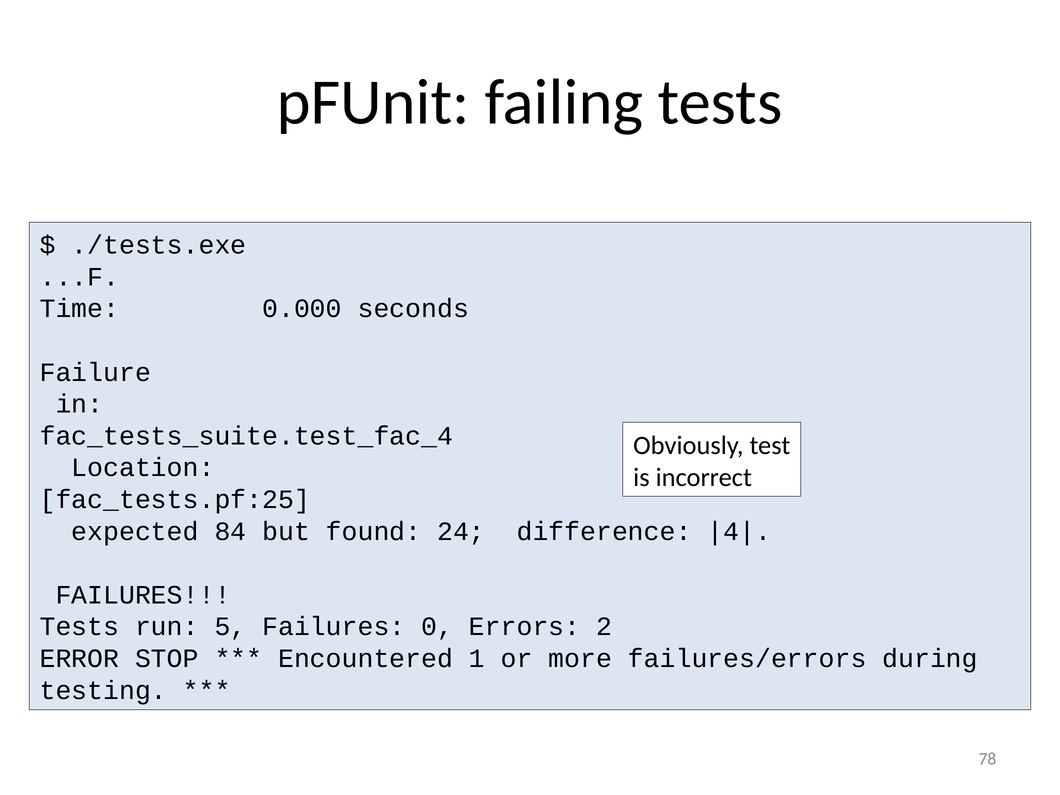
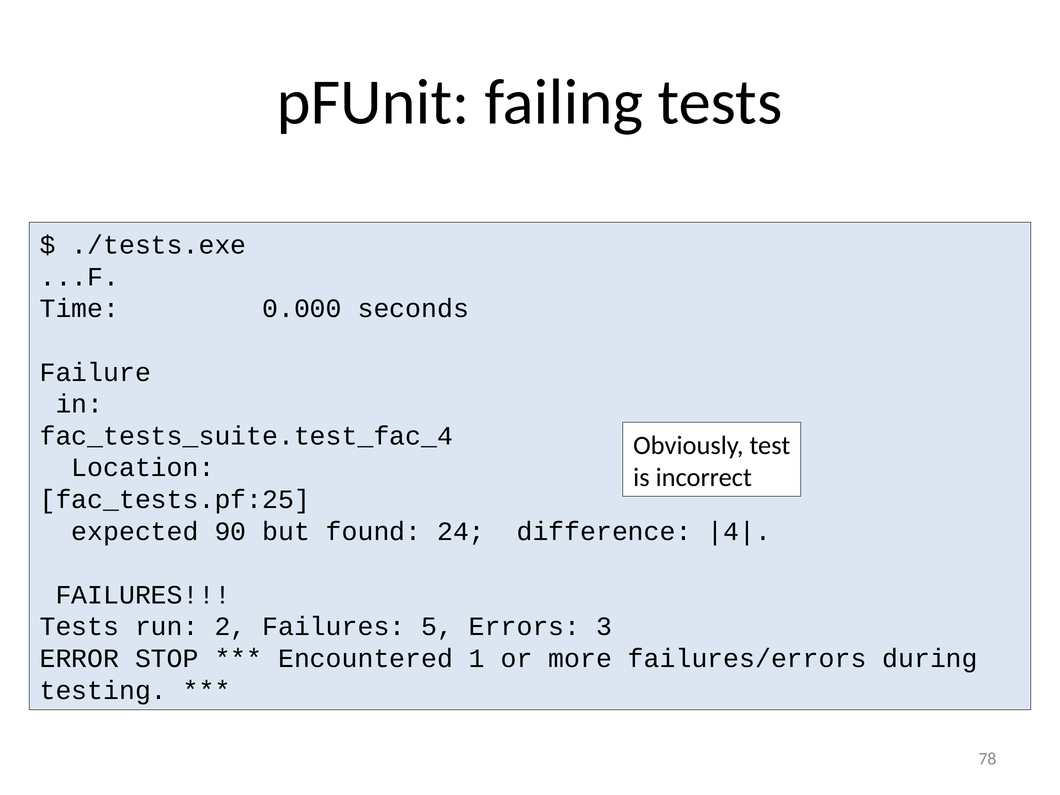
84: 84 -> 90 (230, 531)
5: 5 -> 2 (230, 627)
0: 0 -> 5 (437, 627)
2: 2 -> 3 (604, 627)
